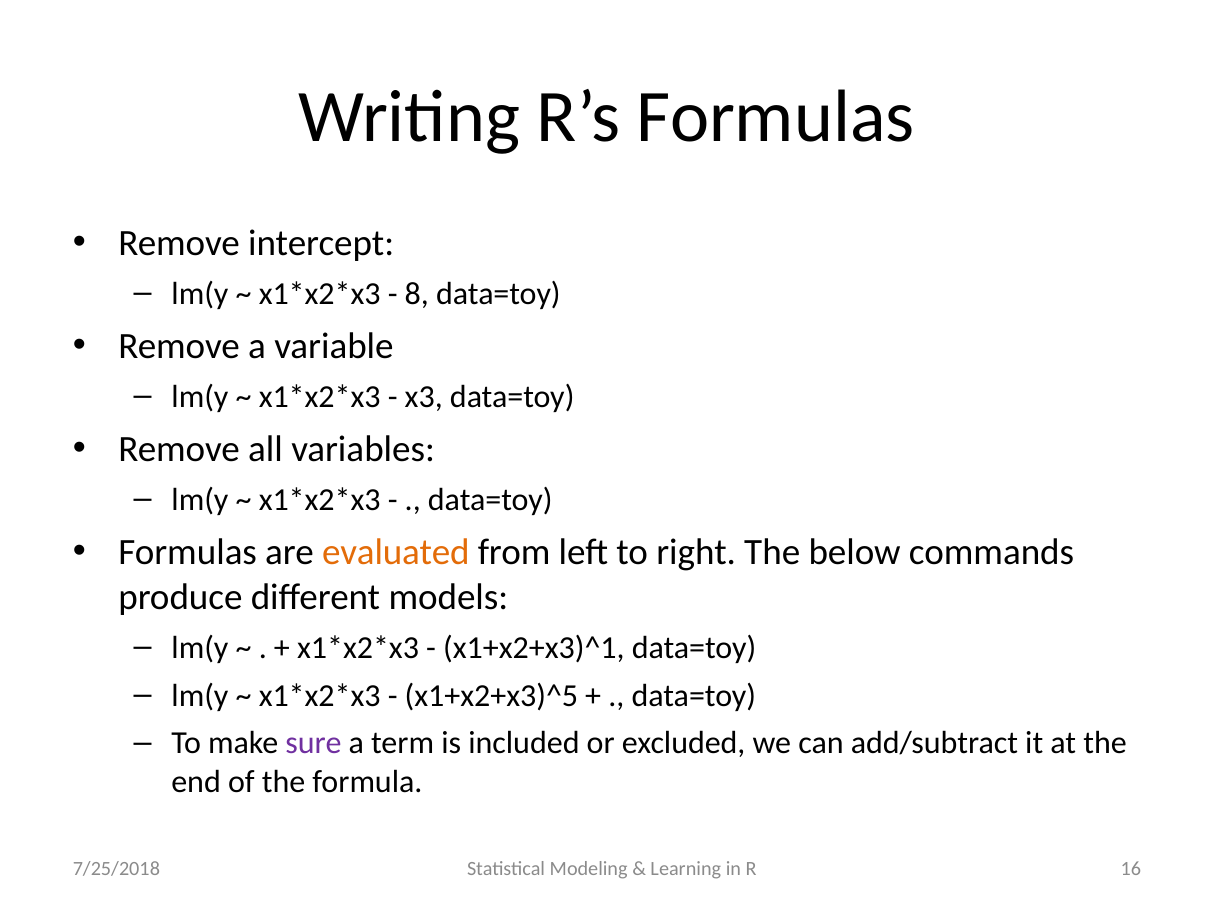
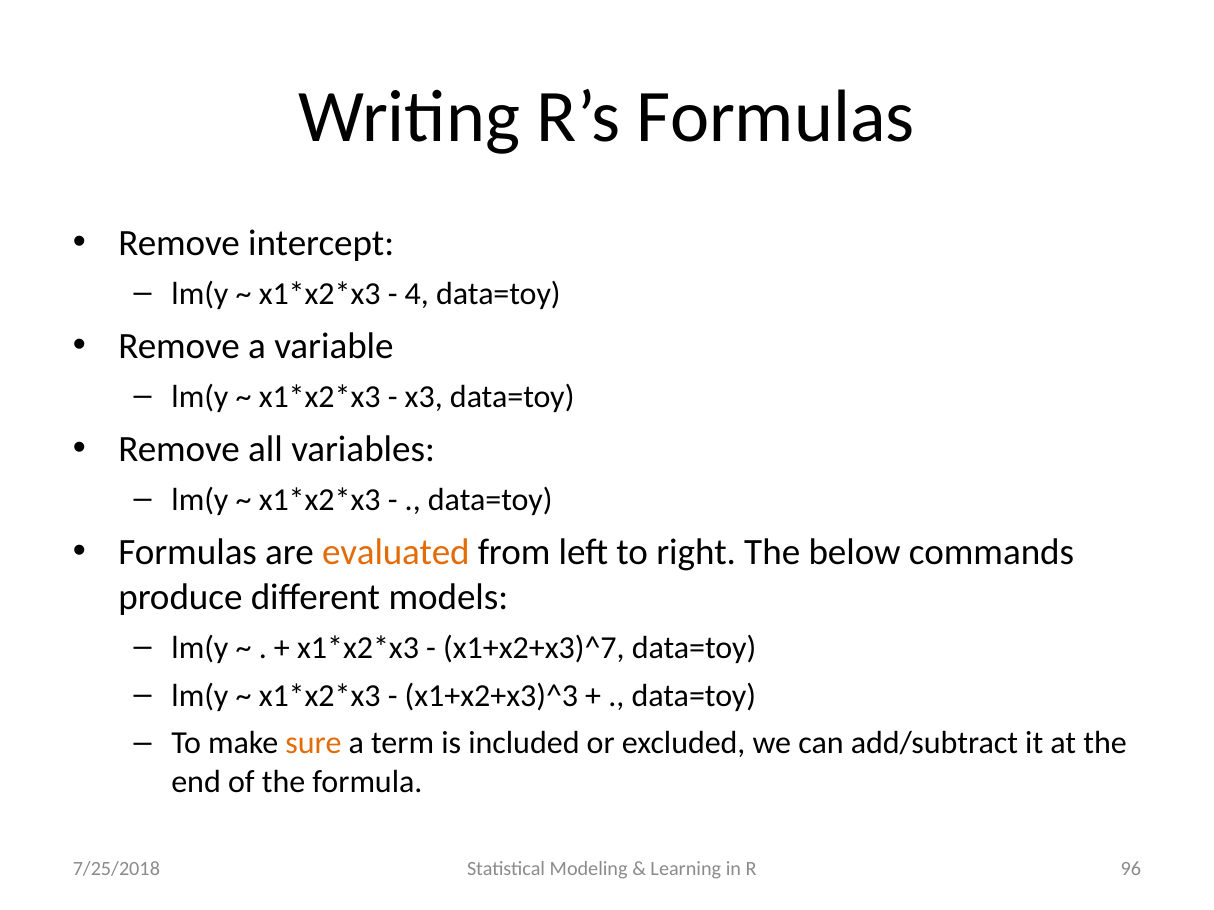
8: 8 -> 4 (417, 294)
x1+x2+x3)^1: x1+x2+x3)^1 -> x1+x2+x3)^7 (534, 648)
x1+x2+x3)^5: x1+x2+x3)^5 -> x1+x2+x3)^3 (491, 696)
sure colour: purple -> orange (314, 744)
16: 16 -> 96 (1131, 869)
